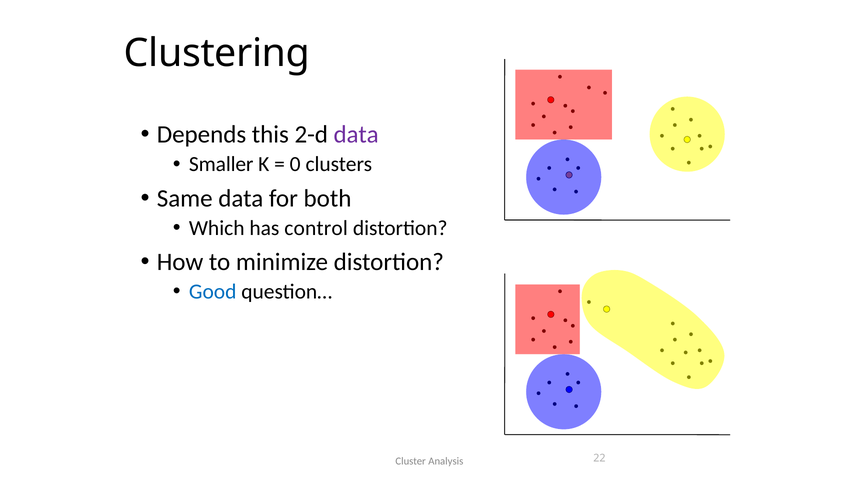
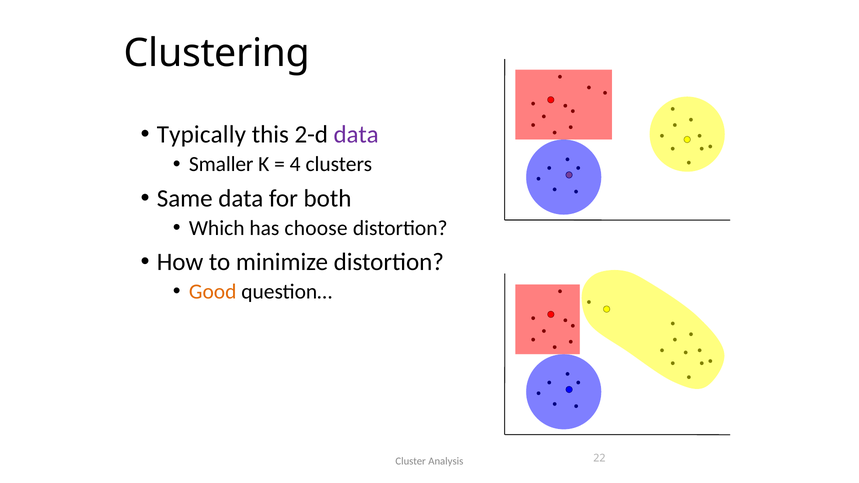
Depends: Depends -> Typically (201, 135)
0: 0 -> 4 (295, 164)
control: control -> choose (316, 228)
Good colour: blue -> orange (213, 292)
